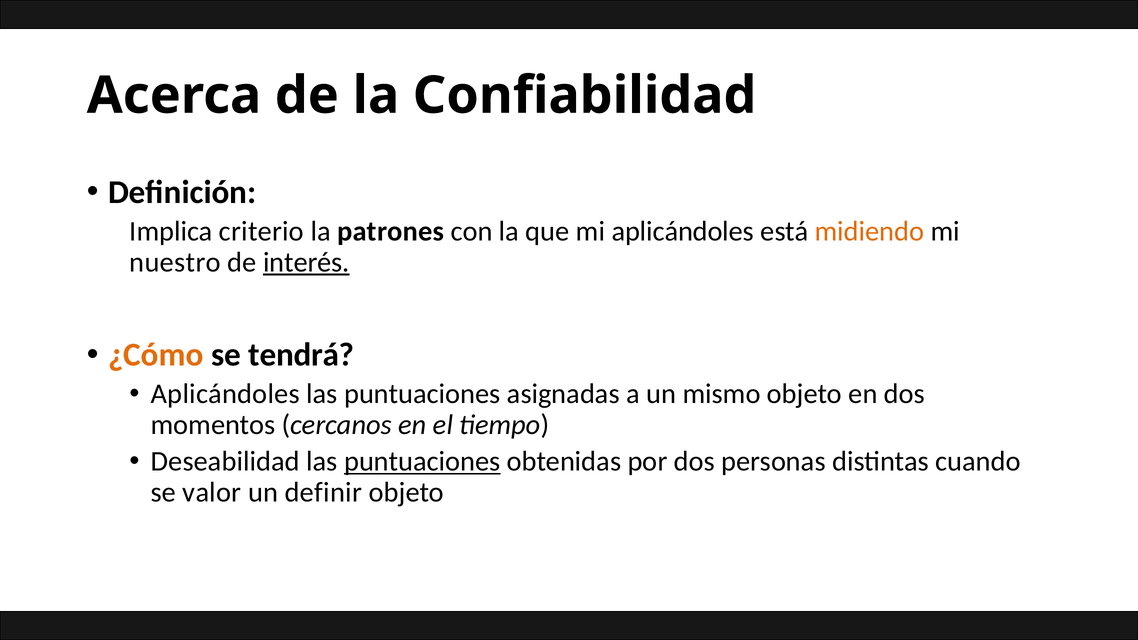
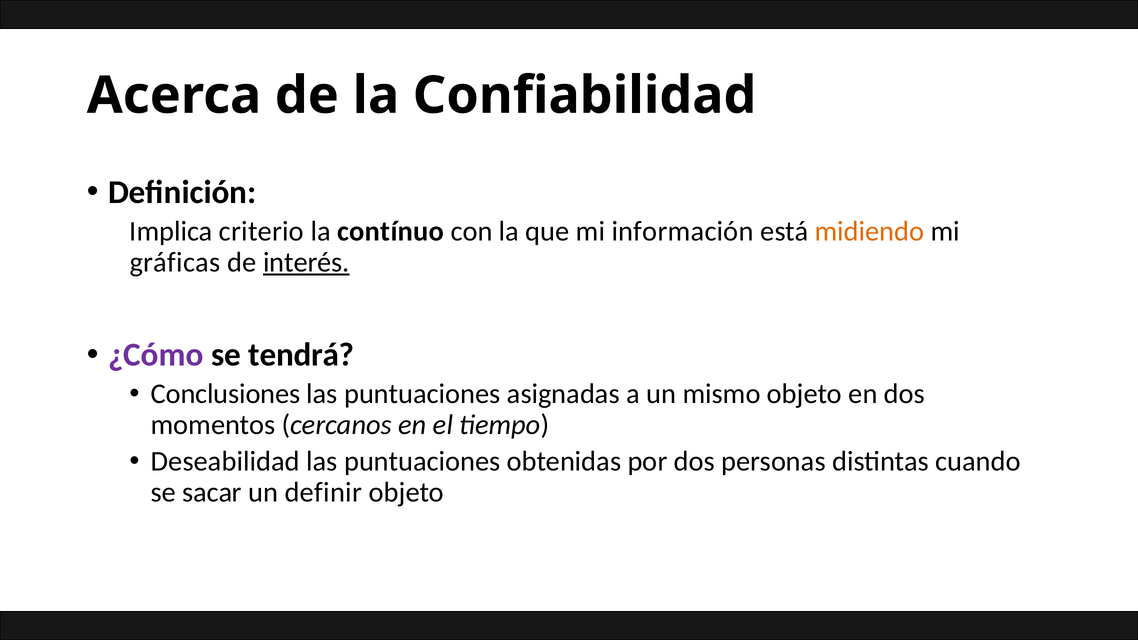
patrones: patrones -> contínuo (391, 232)
mi aplicándoles: aplicándoles -> información (683, 232)
nuestro: nuestro -> gráficas (175, 262)
¿Cómo colour: orange -> purple (156, 355)
Aplicándoles: Aplicándoles -> Conclusiones (225, 394)
puntuaciones underline: present -> none (422, 462)
valor: valor -> sacar (212, 492)
